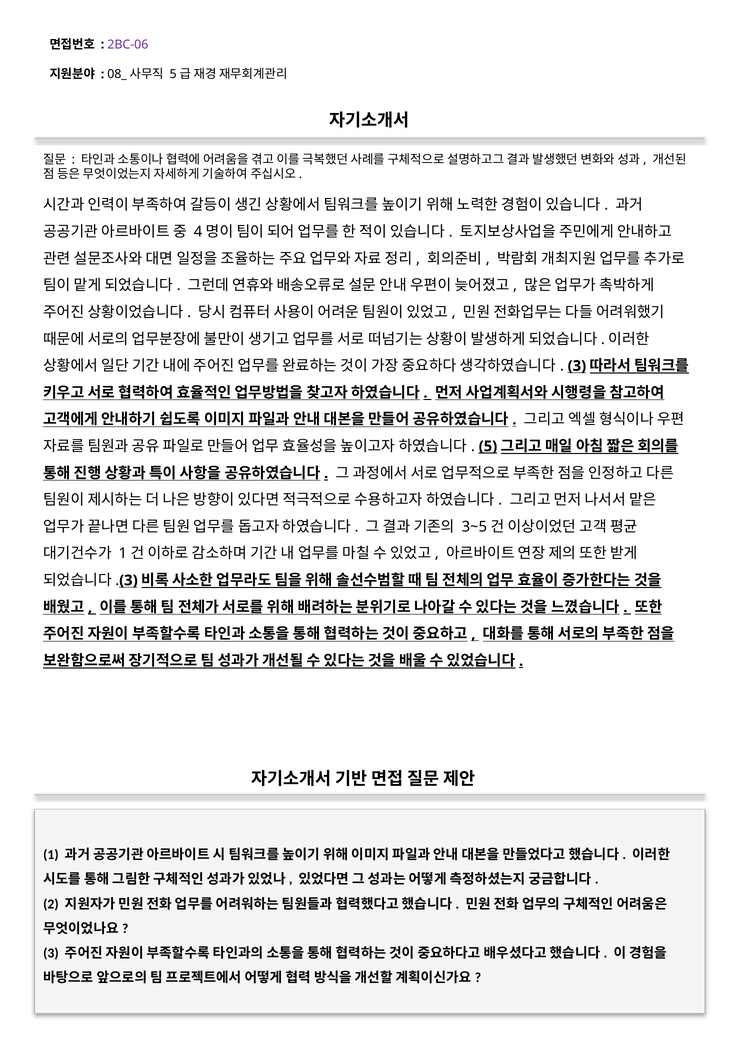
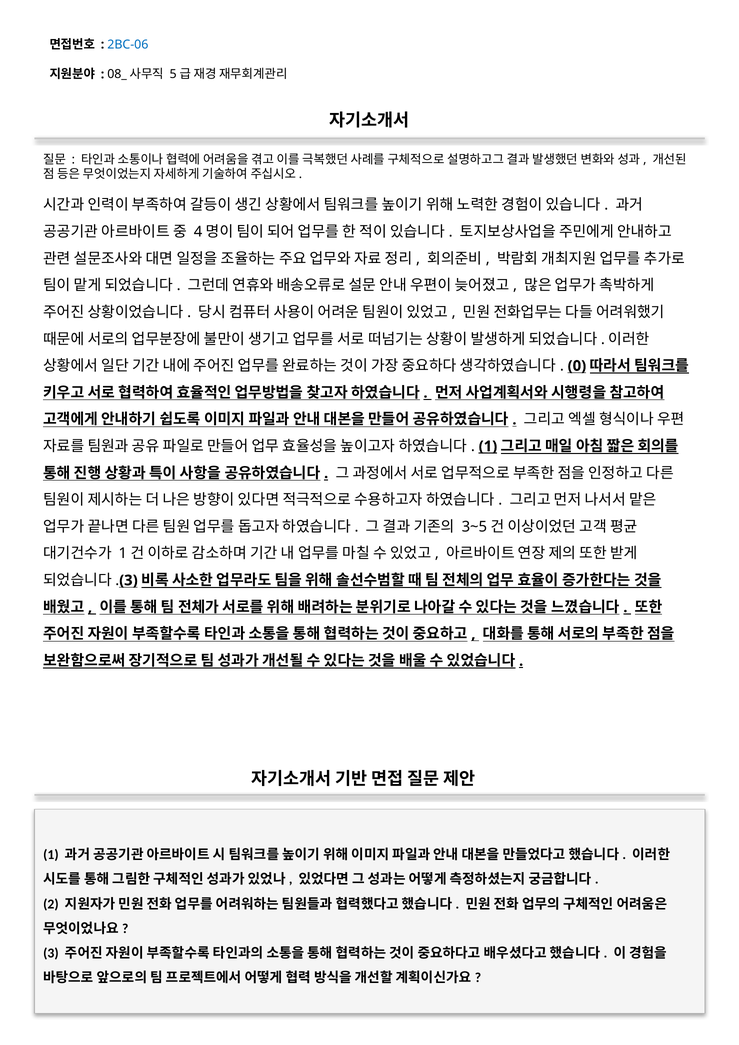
2BC-06 colour: purple -> blue (128, 44)
3: 3 -> 0 (577, 366)
5: 5 -> 1 (488, 446)
